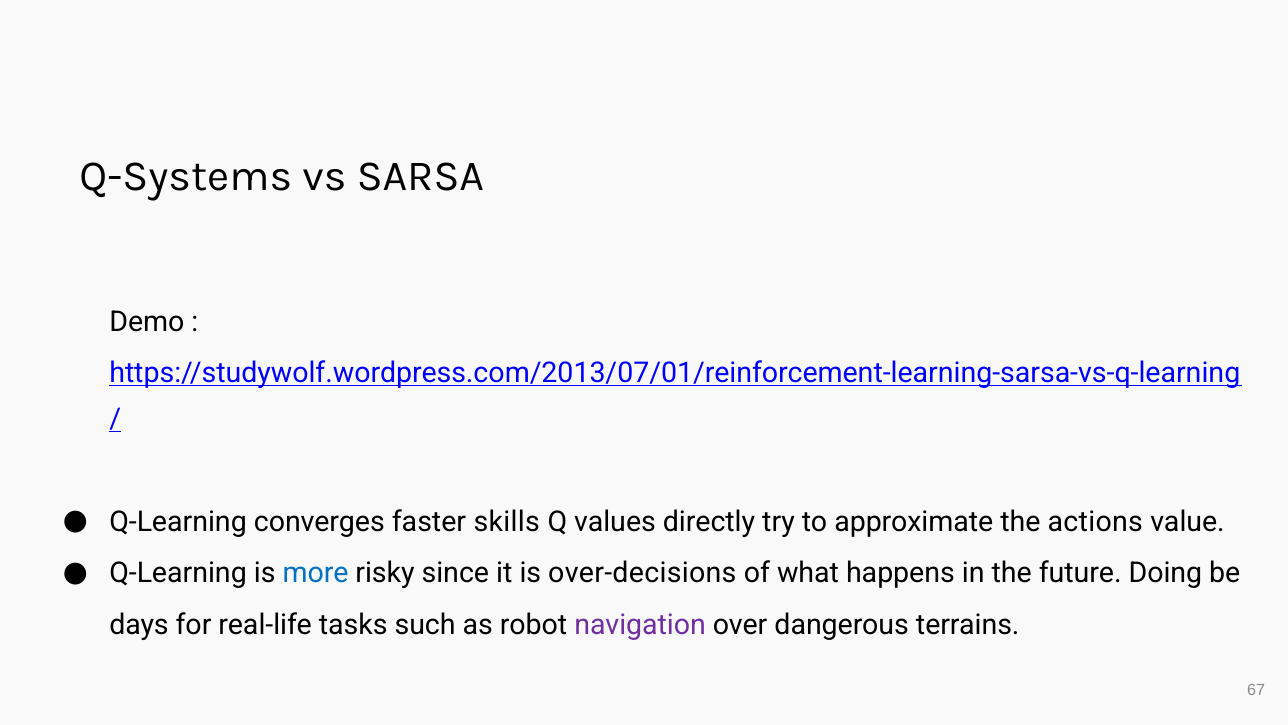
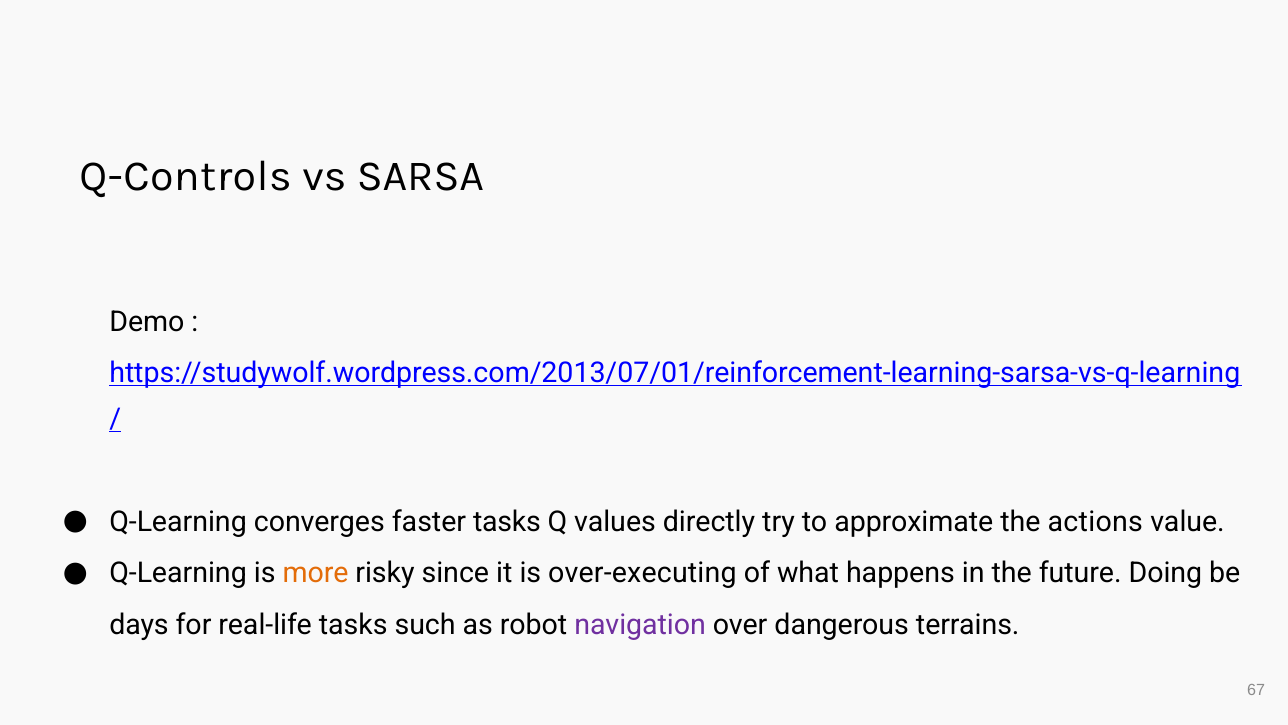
Q-Systems: Q-Systems -> Q-Controls (186, 177)
faster skills: skills -> tasks (507, 522)
more colour: blue -> orange (316, 573)
over-decisions: over-decisions -> over-executing (642, 573)
